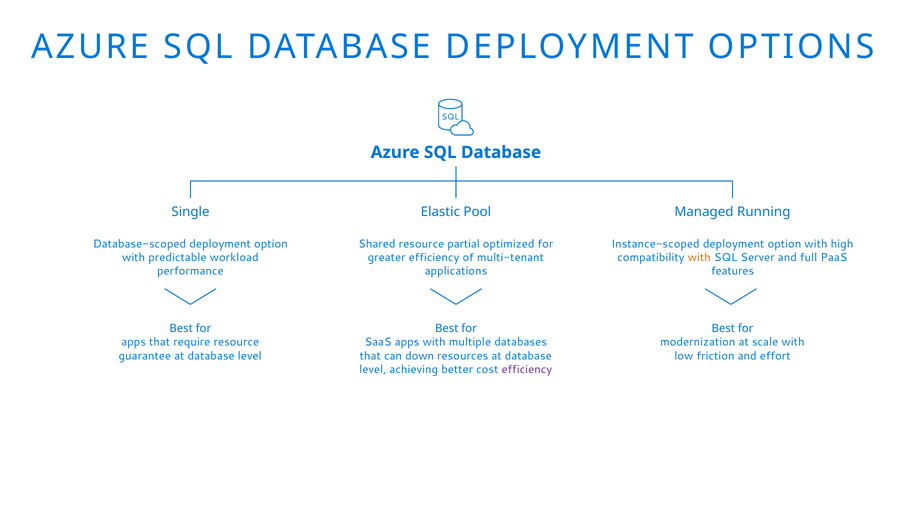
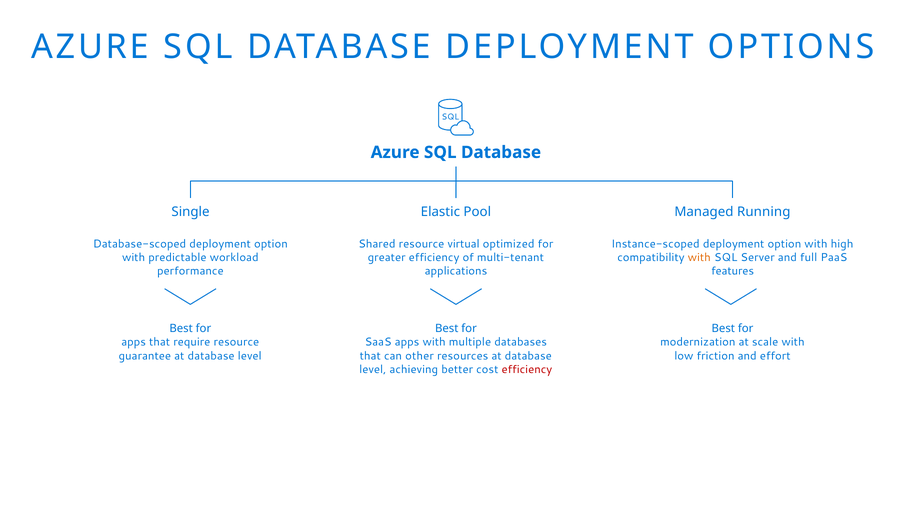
partial: partial -> virtual (464, 244)
down: down -> other (420, 356)
efficiency colour: purple -> red (527, 370)
